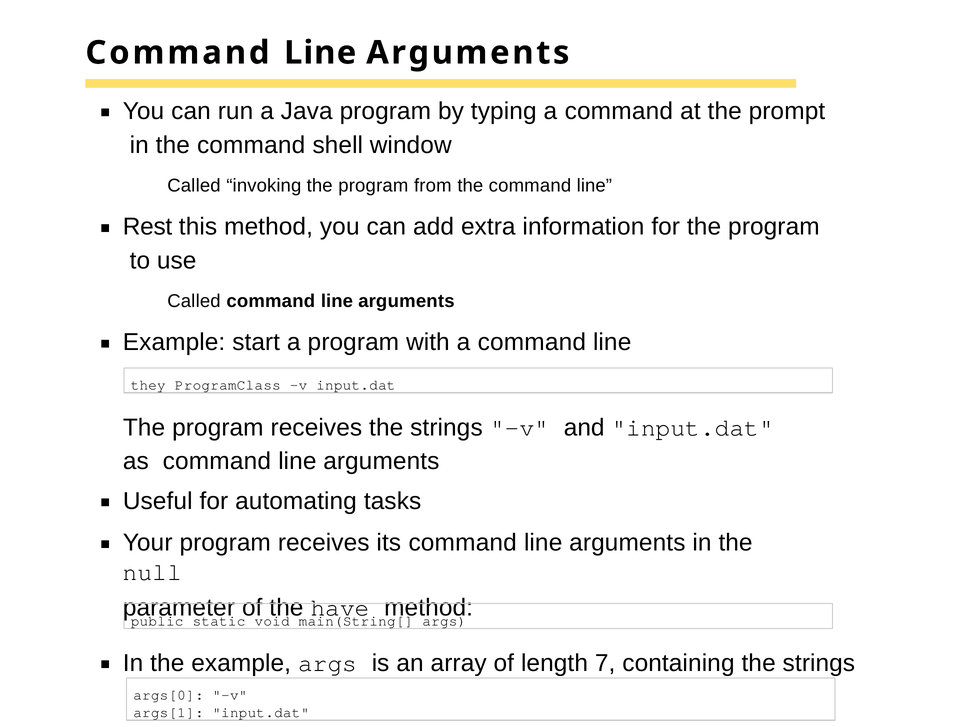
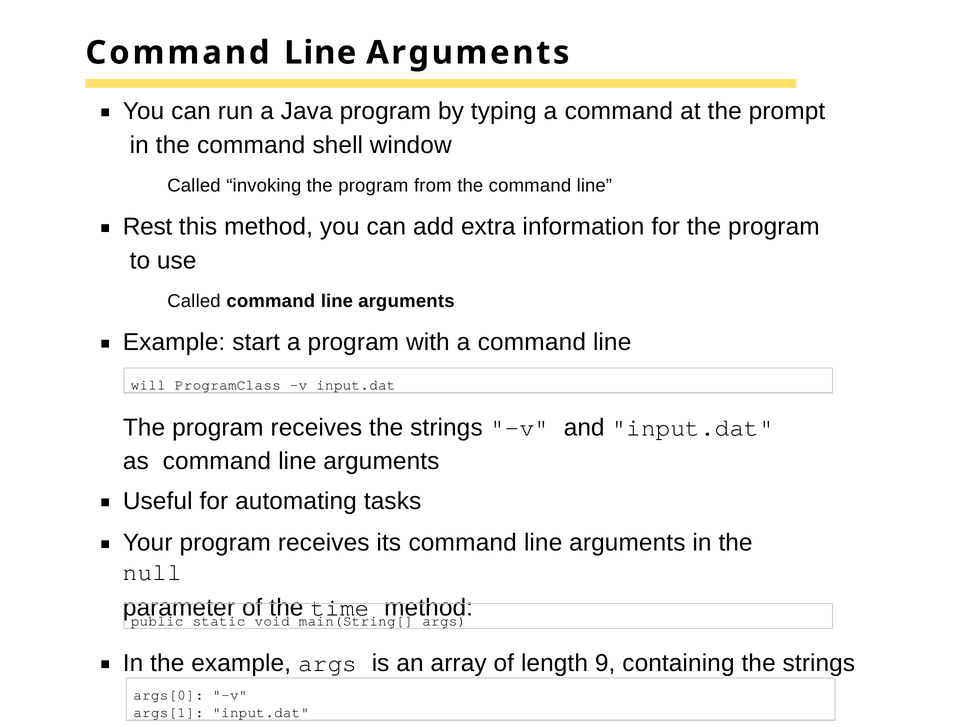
they: they -> will (148, 386)
have: have -> time (340, 608)
7: 7 -> 9 (605, 664)
